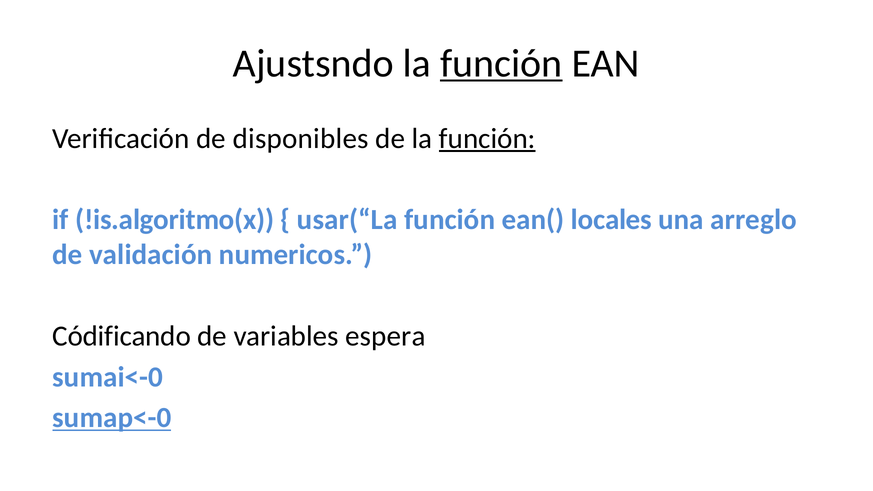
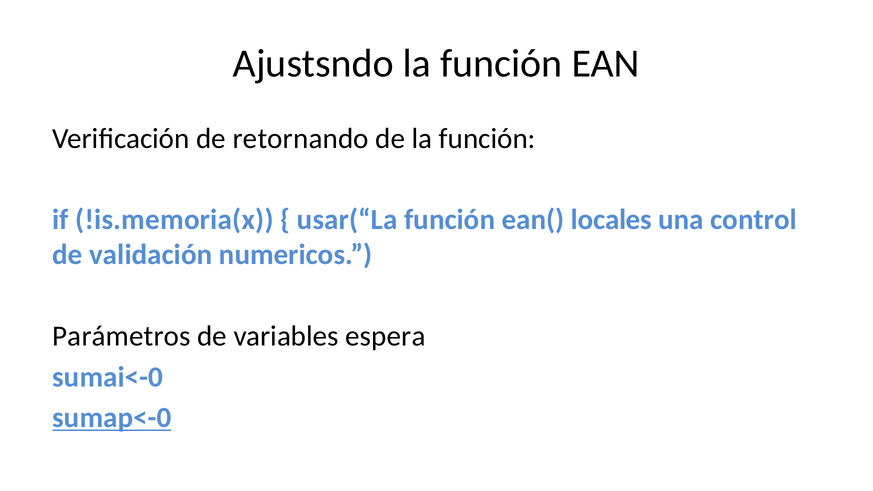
función underline: present -> none (501, 63)
disponibles: disponibles -> retornando (301, 138)
función underline: present -> none (487, 138)
!is.algoritmo(x: !is.algoritmo(x -> !is.memoria(x (174, 220)
arreglo: arreglo -> control (754, 220)
Códificando: Códificando -> Parámetros (121, 336)
